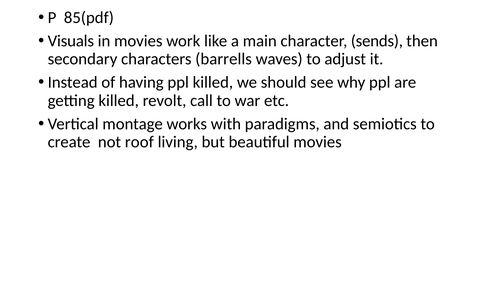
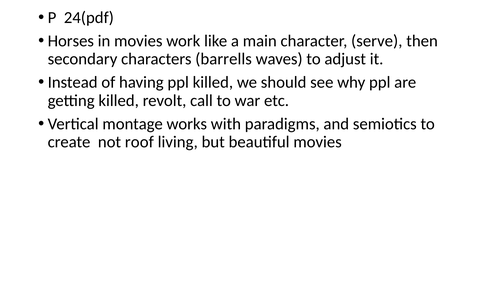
85(pdf: 85(pdf -> 24(pdf (89, 17)
Visuals: Visuals -> Horses (71, 41)
sends: sends -> serve (377, 41)
